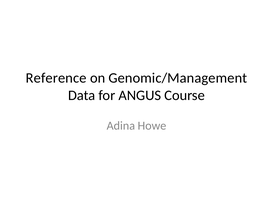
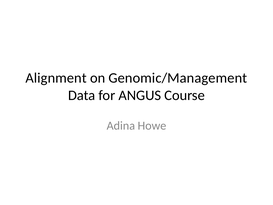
Reference: Reference -> Alignment (56, 78)
